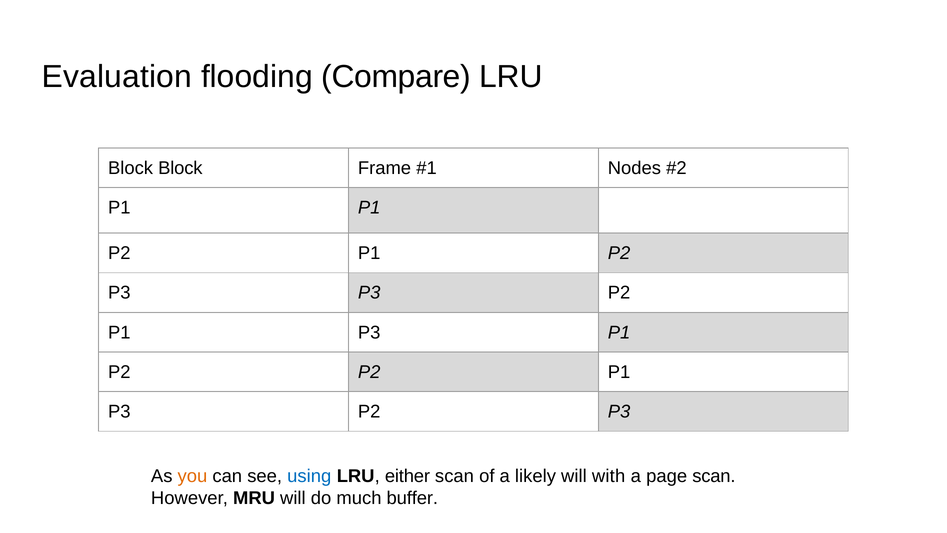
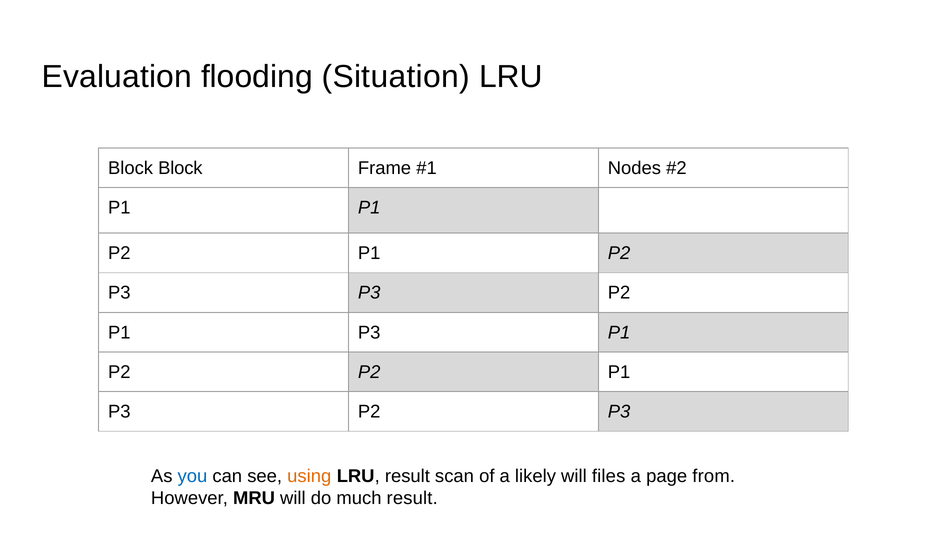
Compare: Compare -> Situation (396, 77)
you colour: orange -> blue (192, 476)
using colour: blue -> orange (309, 476)
LRU either: either -> result (407, 476)
with: with -> files (609, 476)
page scan: scan -> from (714, 476)
much buffer: buffer -> result (412, 498)
